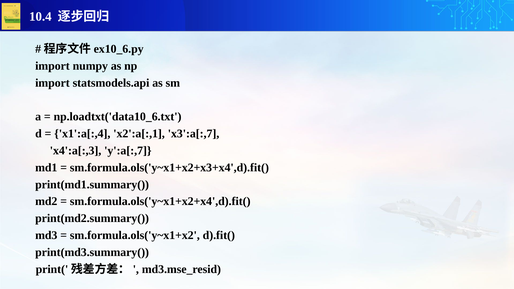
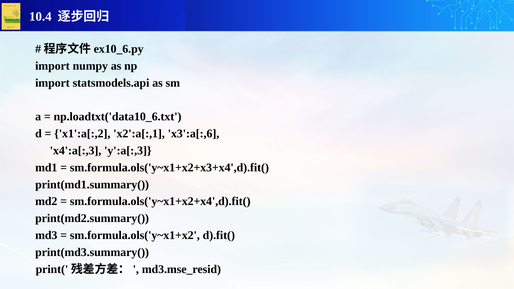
x1':a[:,4: x1':a[:,4 -> x1':a[:,2 (82, 134)
x3':a[:,7: x3':a[:,7 -> x3':a[:,6 (194, 134)
y':a[:,7: y':a[:,7 -> y':a[:,3 (128, 151)
